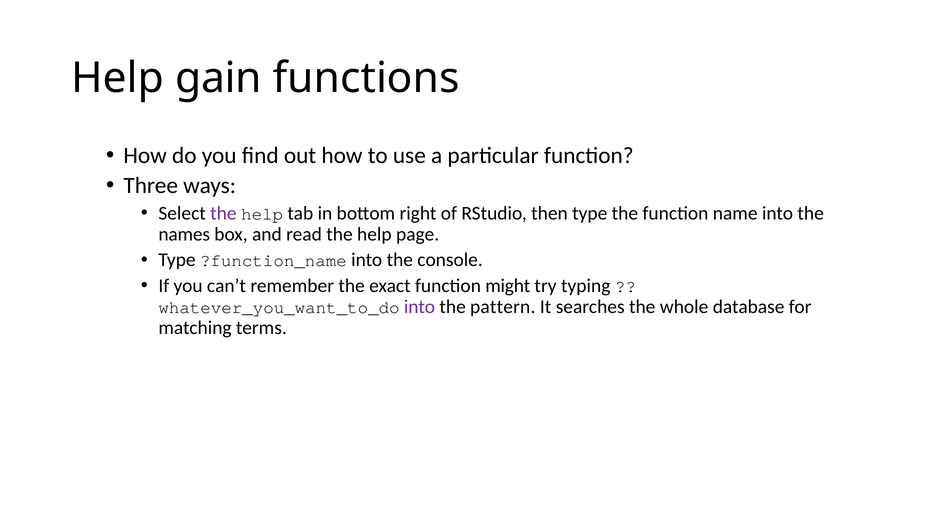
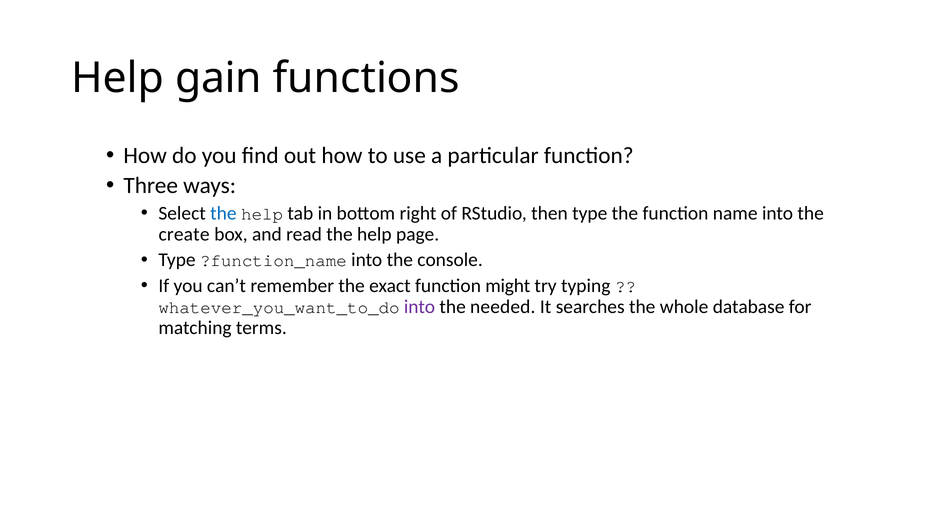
the colour: purple -> blue (223, 213)
names: names -> create (184, 234)
pattern: pattern -> needed (503, 307)
